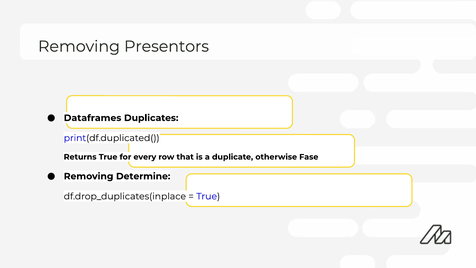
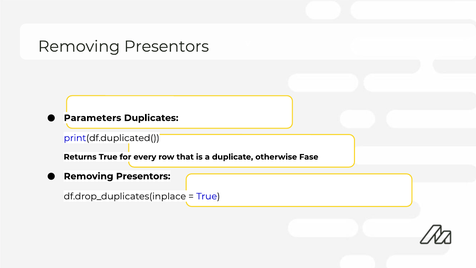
Dataframes: Dataframes -> Parameters (93, 118)
Determine: Determine -> Presentors (143, 176)
